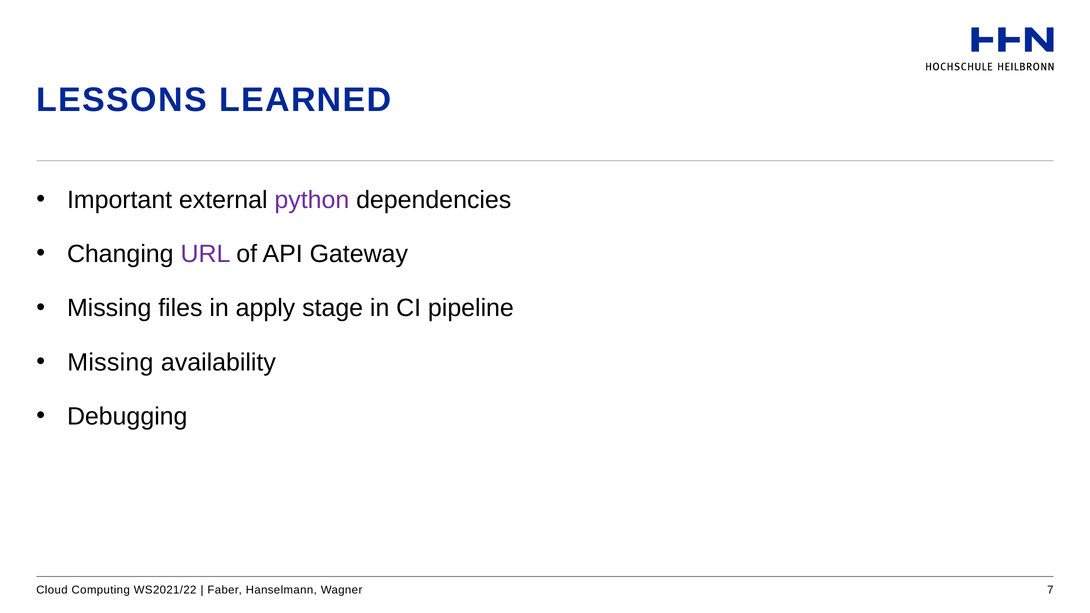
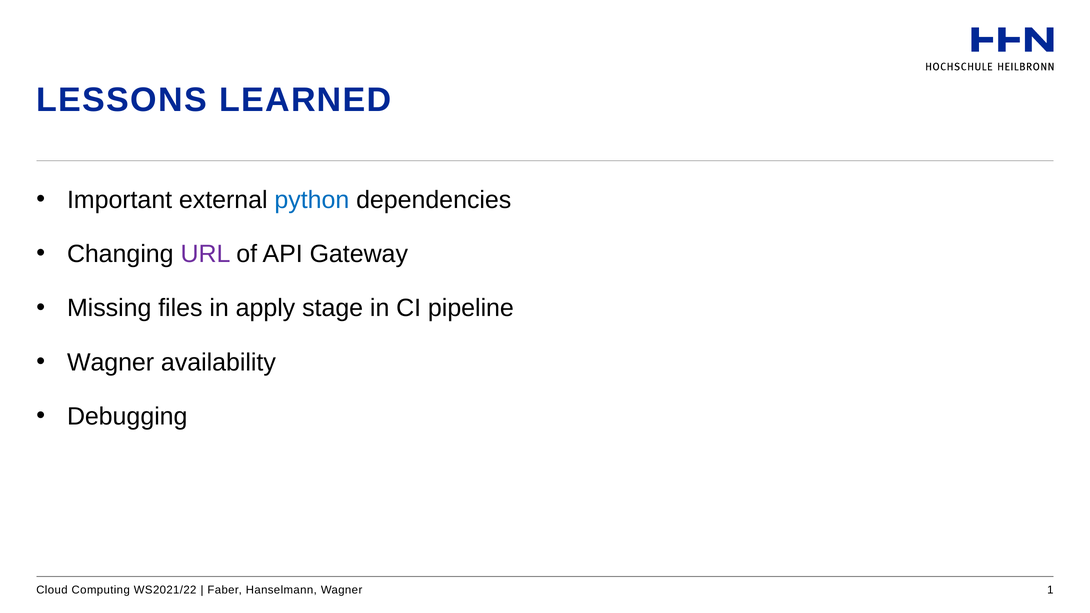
python colour: purple -> blue (312, 200)
Missing: Missing -> Wagner (111, 362)
7: 7 -> 1 (1050, 590)
